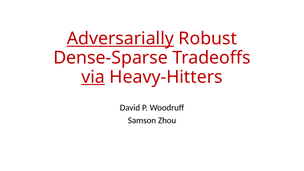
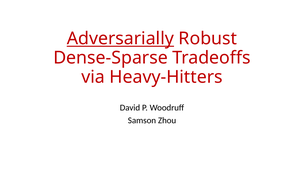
via underline: present -> none (93, 77)
